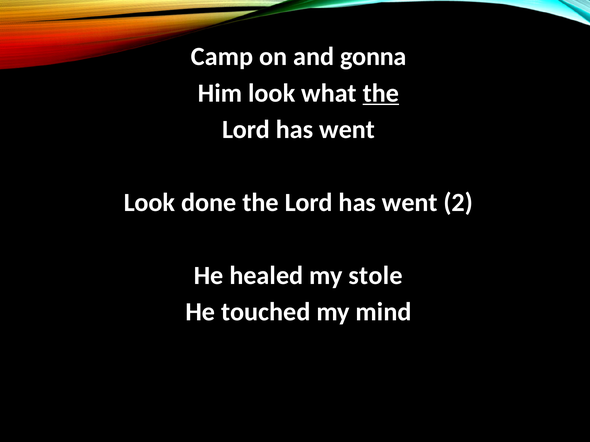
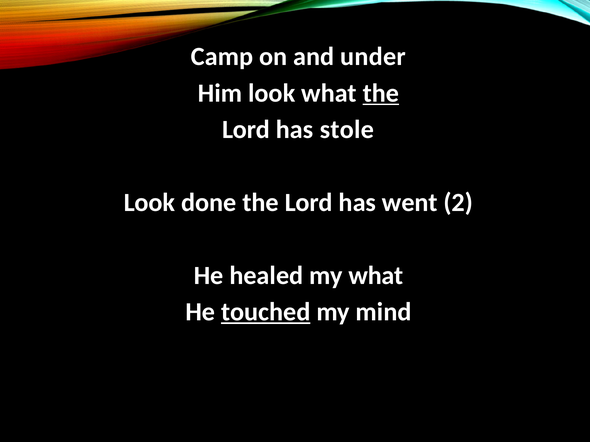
gonna: gonna -> under (373, 57)
went: went -> stole (347, 130)
my stole: stole -> what (376, 276)
touched underline: none -> present (266, 312)
